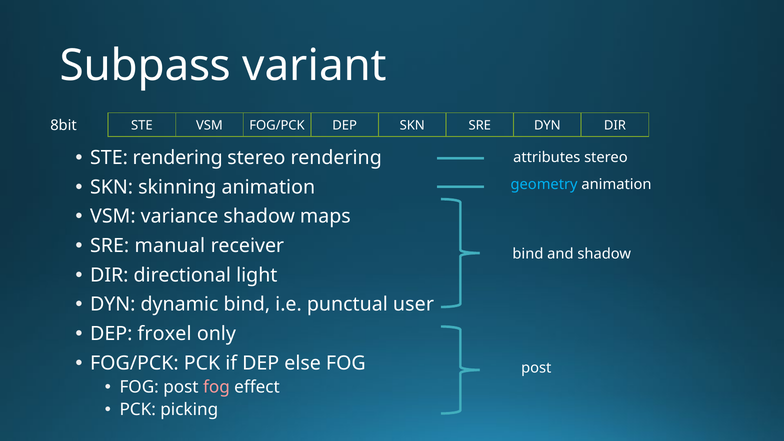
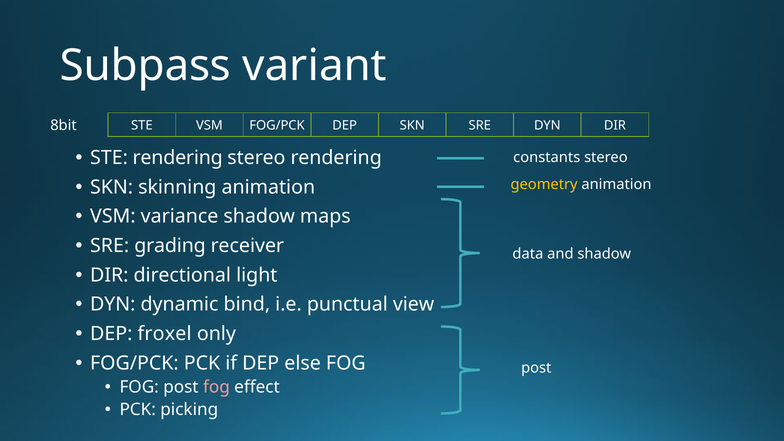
attributes: attributes -> constants (547, 157)
geometry colour: light blue -> yellow (544, 185)
manual: manual -> grading (170, 246)
bind: bind -> data (528, 254)
user: user -> view (414, 305)
